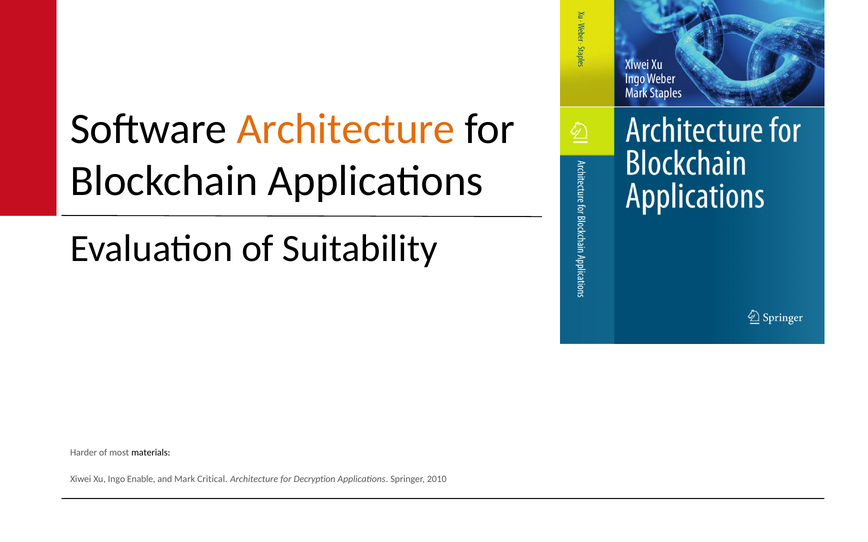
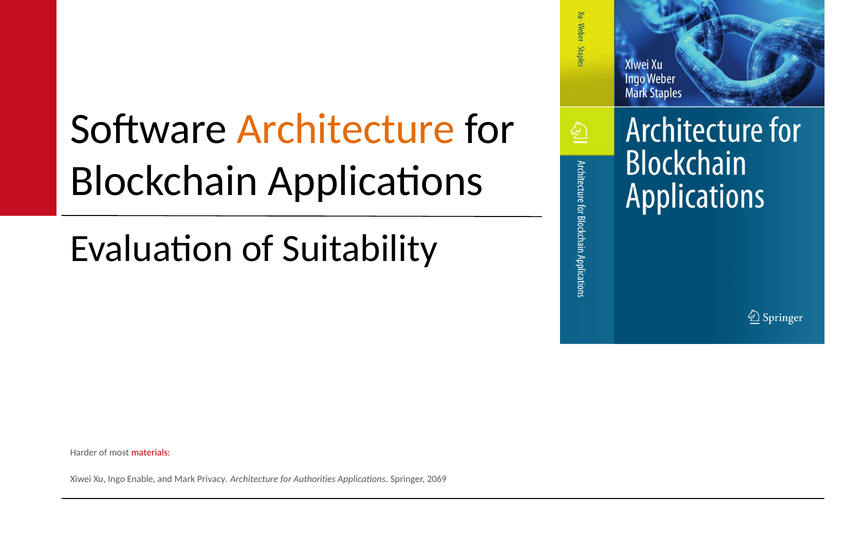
materials colour: black -> red (151, 453)
Critical: Critical -> Privacy (212, 480)
Decryption: Decryption -> Authorities (315, 480)
2010: 2010 -> 2069 (437, 480)
